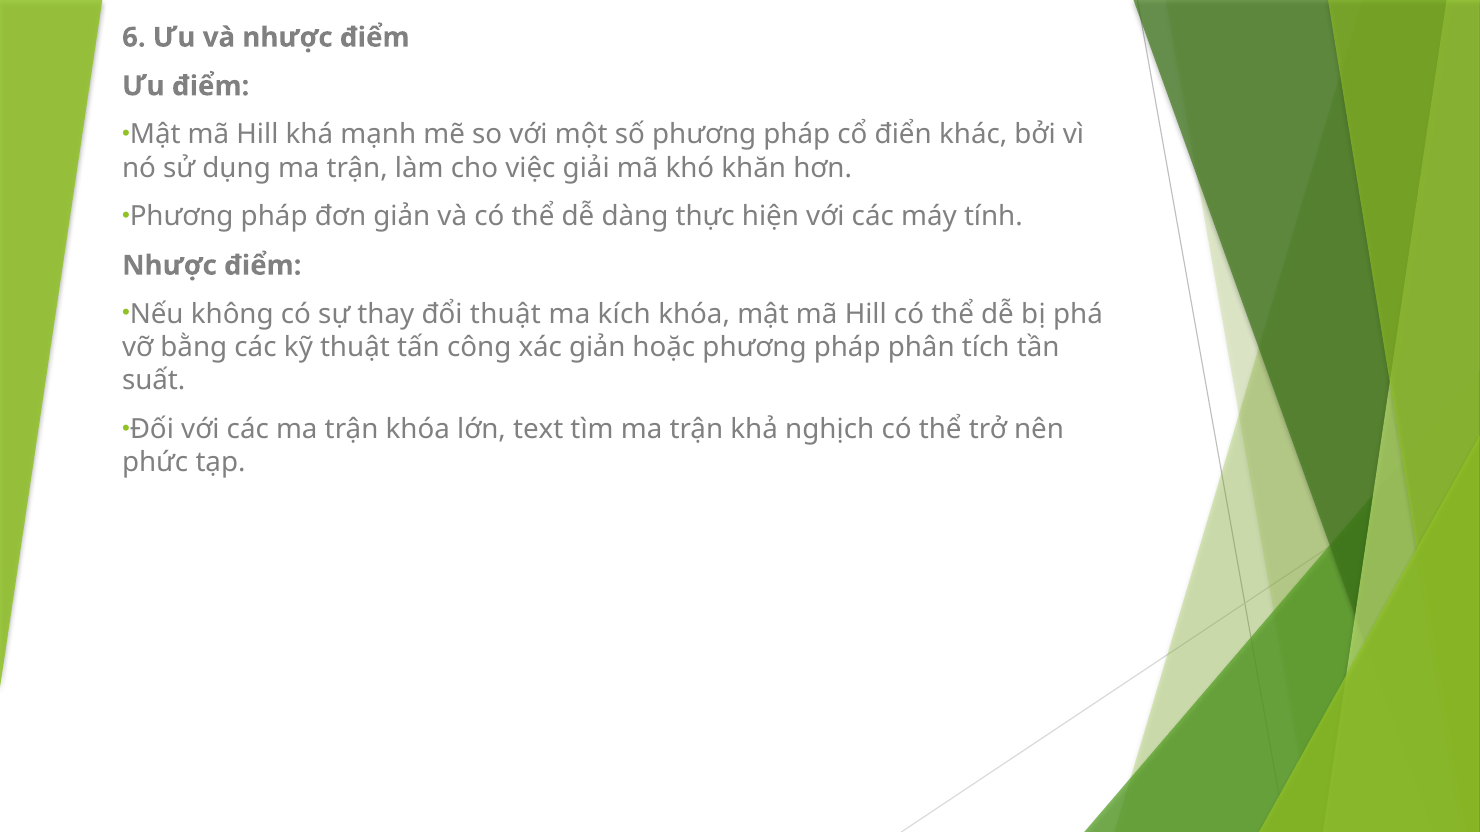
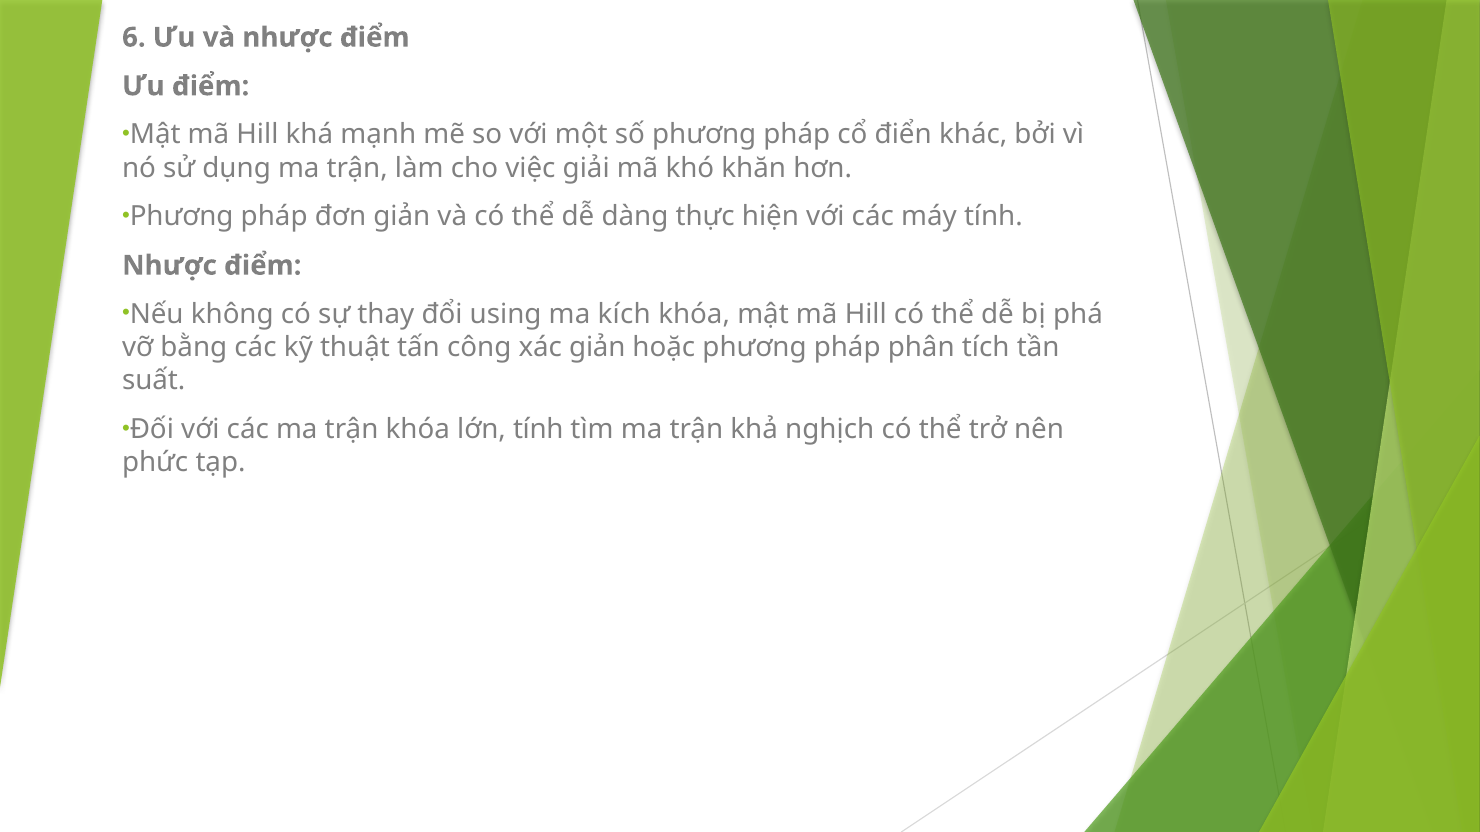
đổi thuật: thuật -> using (506, 314)
lớn text: text -> tính (538, 430)
